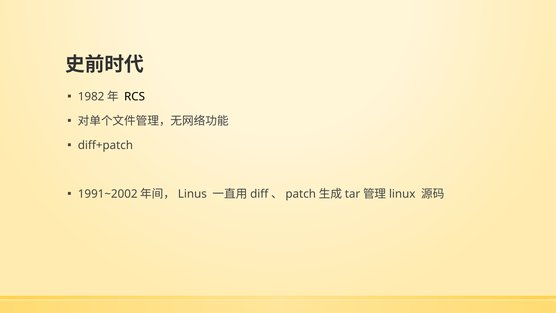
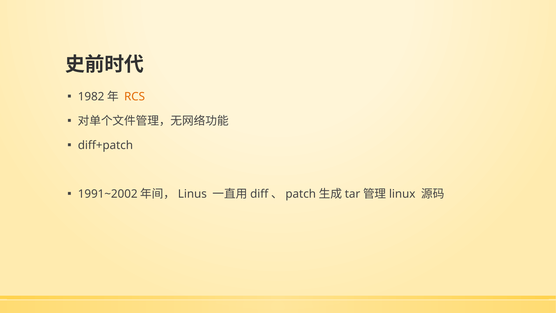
RCS colour: black -> orange (135, 97)
